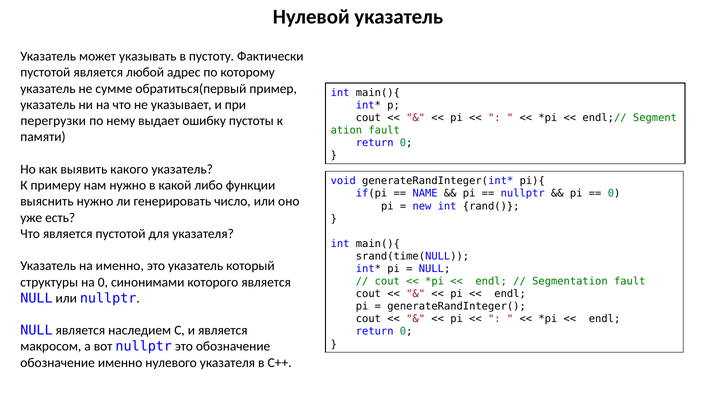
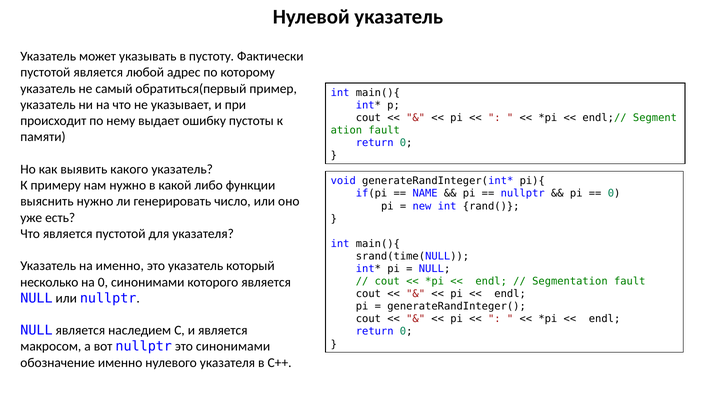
сумме: сумме -> самый (114, 89)
перегрузки: перегрузки -> происходит (53, 121)
структуры: структуры -> несколько (49, 282)
это обозначение: обозначение -> синонимами (233, 346)
